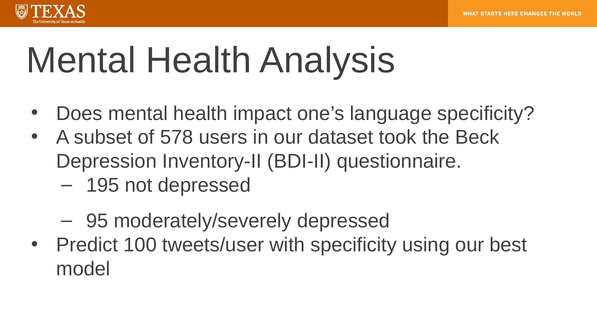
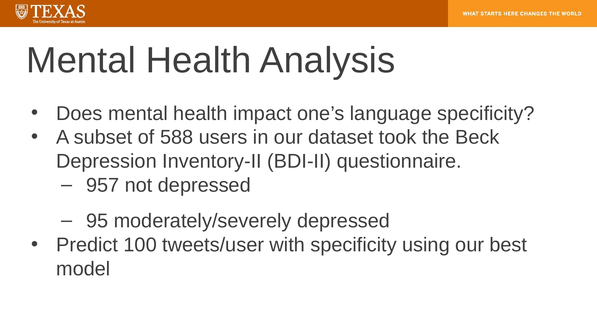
578: 578 -> 588 (177, 137)
195: 195 -> 957 (103, 185)
